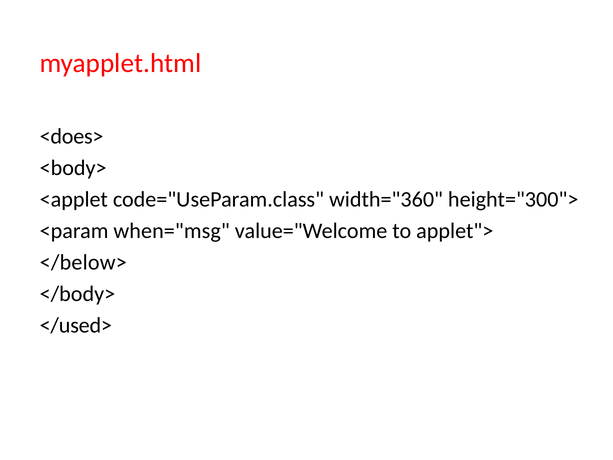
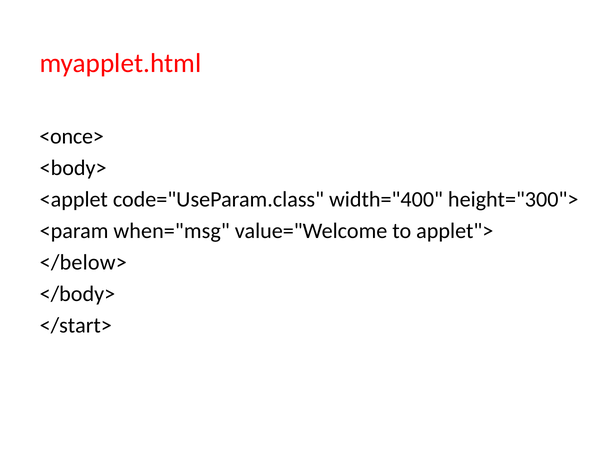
<does>: <does> -> <once> (72, 136)
width="360: width="360 -> width="400 (386, 199)
</used>: </used> -> </start> (76, 325)
